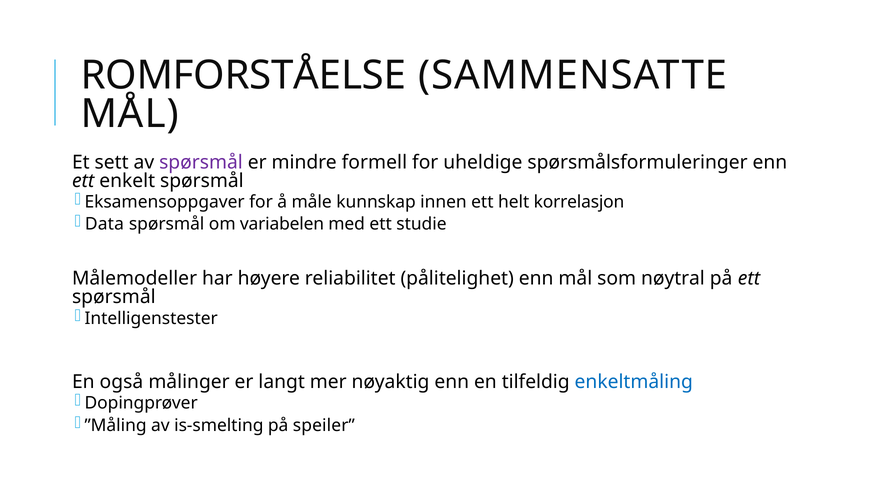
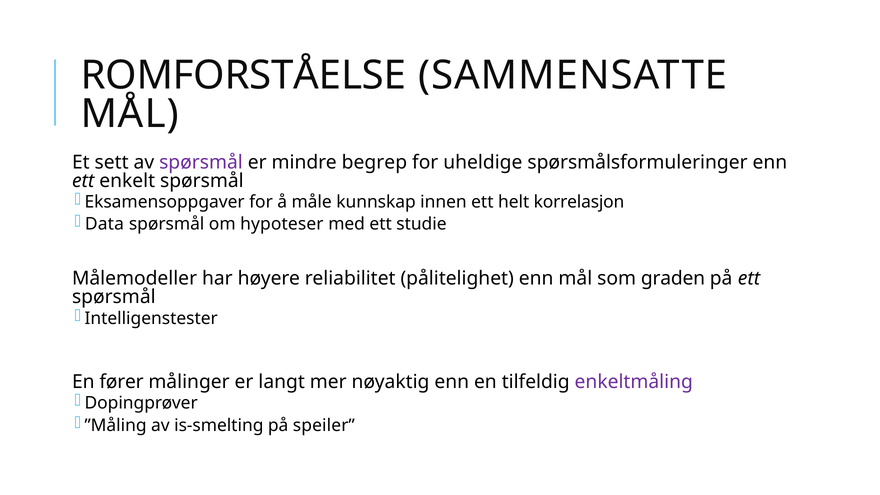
formell: formell -> begrep (374, 162)
variabelen: variabelen -> hypoteser (282, 224)
nøytral: nøytral -> graden (673, 279)
også: også -> fører (122, 382)
enkeltmåling colour: blue -> purple (634, 382)
